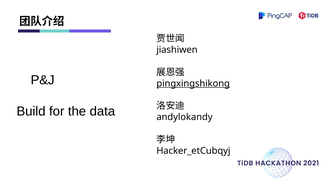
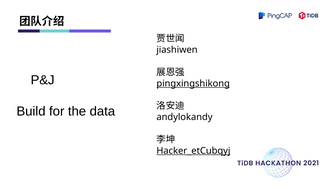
Hacker_etCubqyj underline: none -> present (193, 151)
